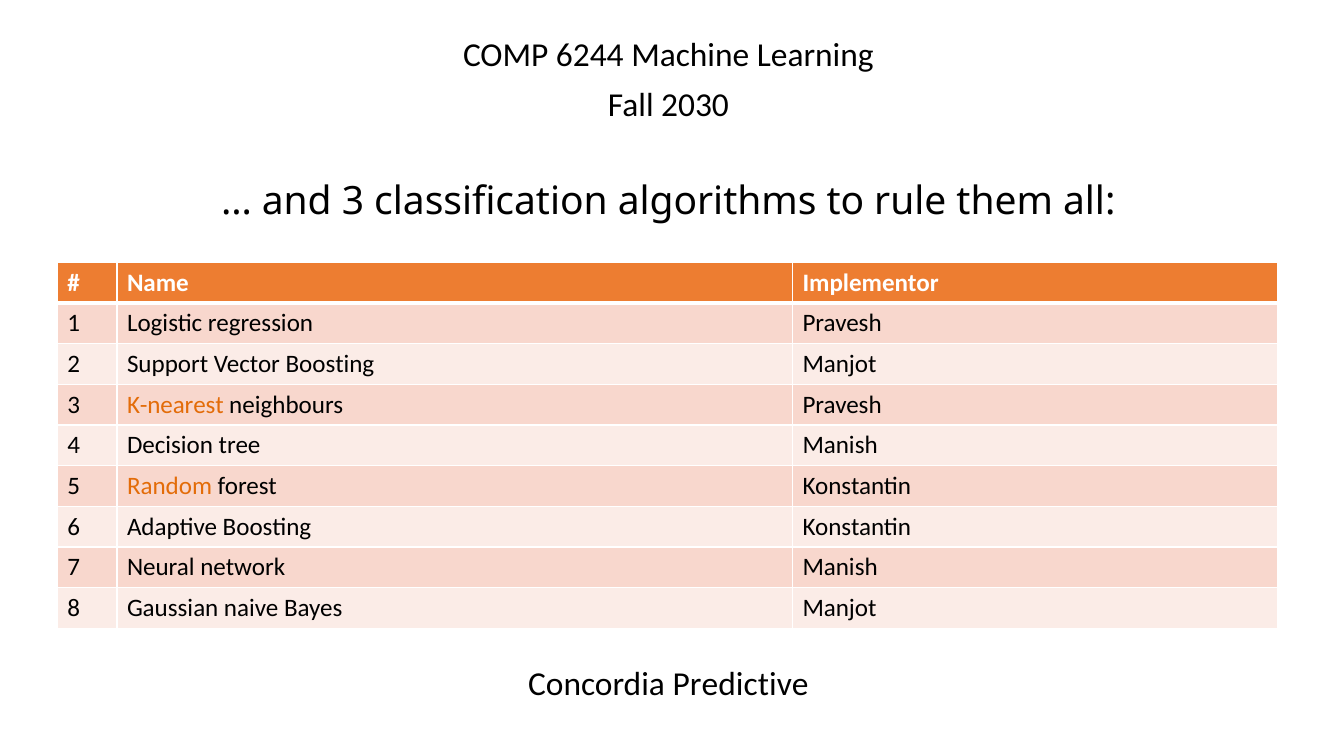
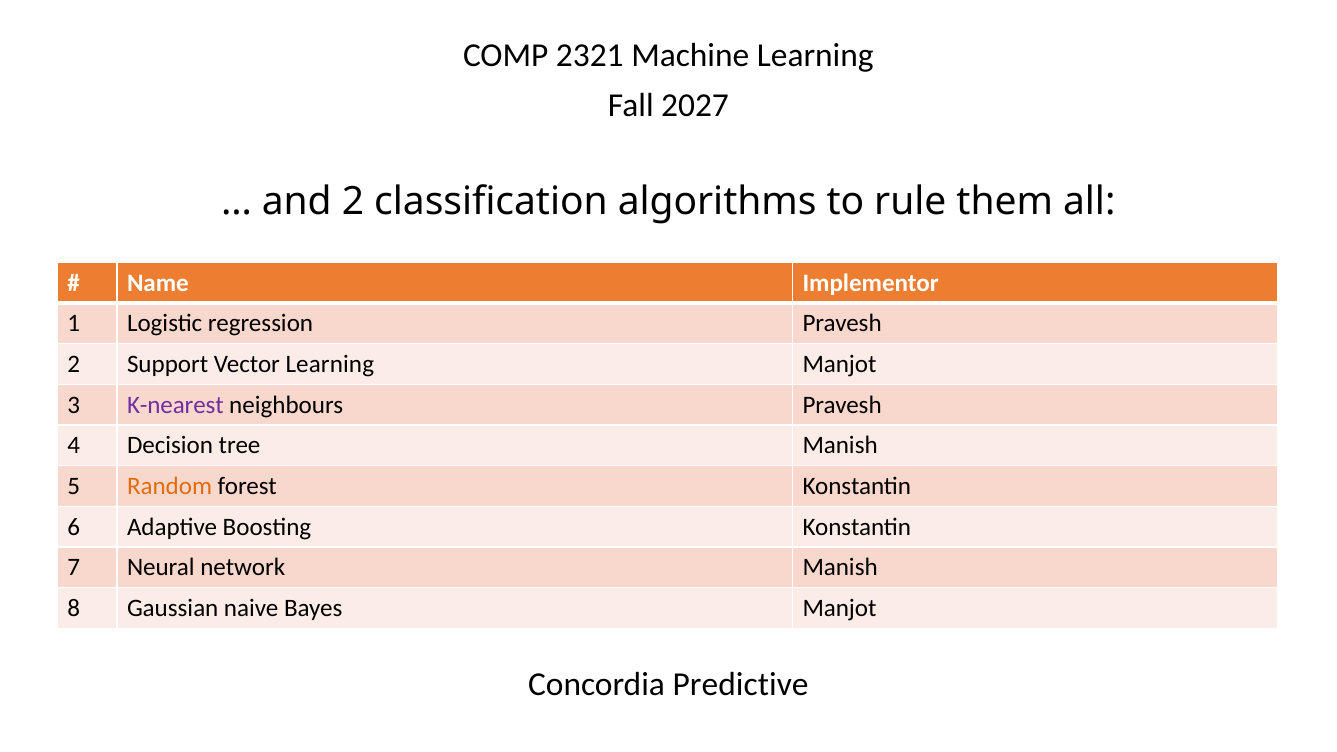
6244: 6244 -> 2321 (590, 55)
2030: 2030 -> 2027 (695, 106)
and 3: 3 -> 2 (353, 201)
Vector Boosting: Boosting -> Learning (330, 364)
K-nearest colour: orange -> purple (175, 405)
